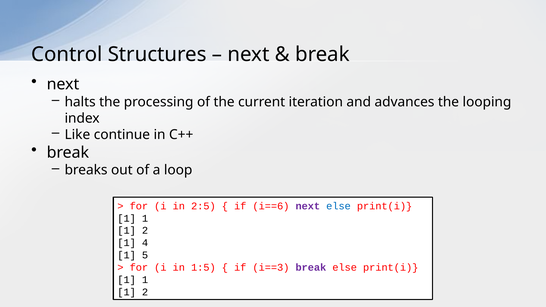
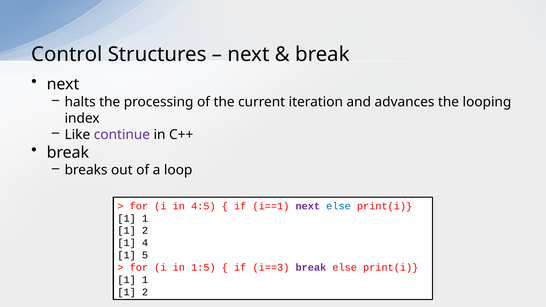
continue colour: black -> purple (122, 135)
2:5: 2:5 -> 4:5 (203, 206)
i==6: i==6 -> i==1 (271, 206)
